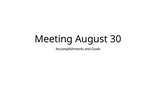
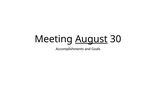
August underline: none -> present (91, 39)
